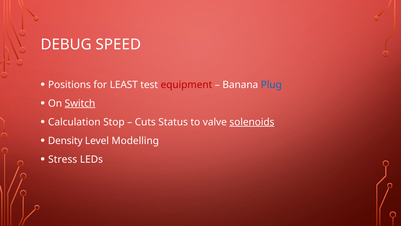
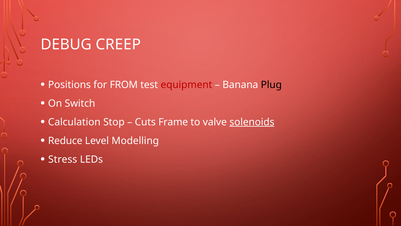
SPEED: SPEED -> CREEP (118, 45)
LEAST: LEAST -> FROM (124, 85)
Plug colour: blue -> black (271, 85)
Switch underline: present -> none (80, 103)
Status: Status -> Frame (173, 122)
Density: Density -> Reduce (65, 140)
